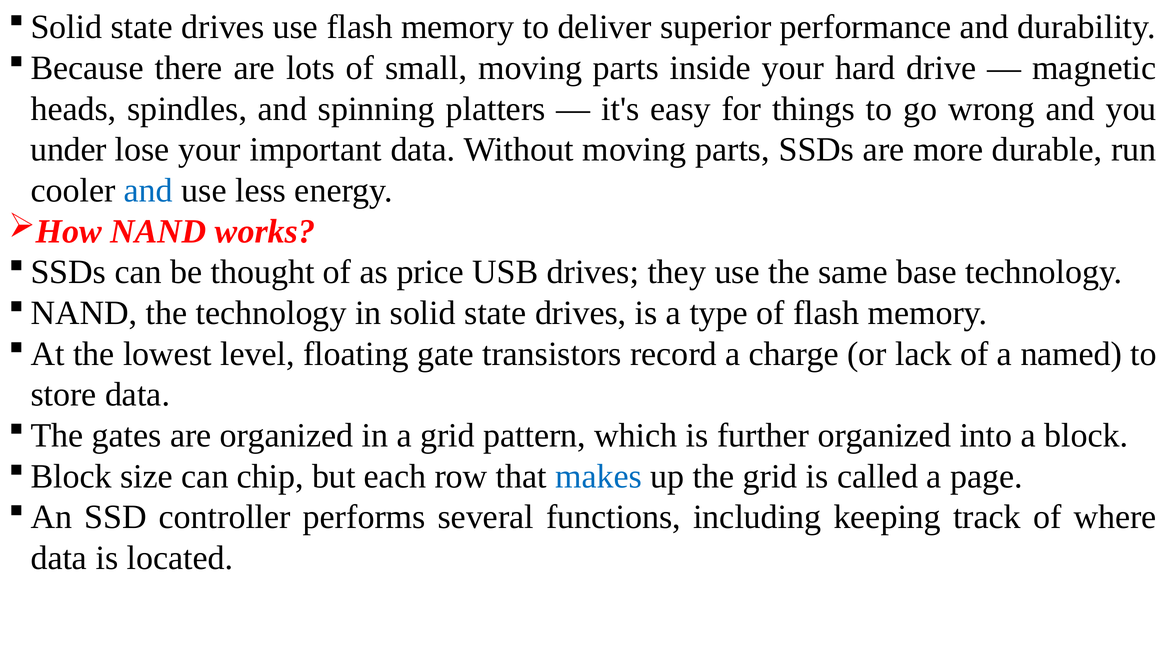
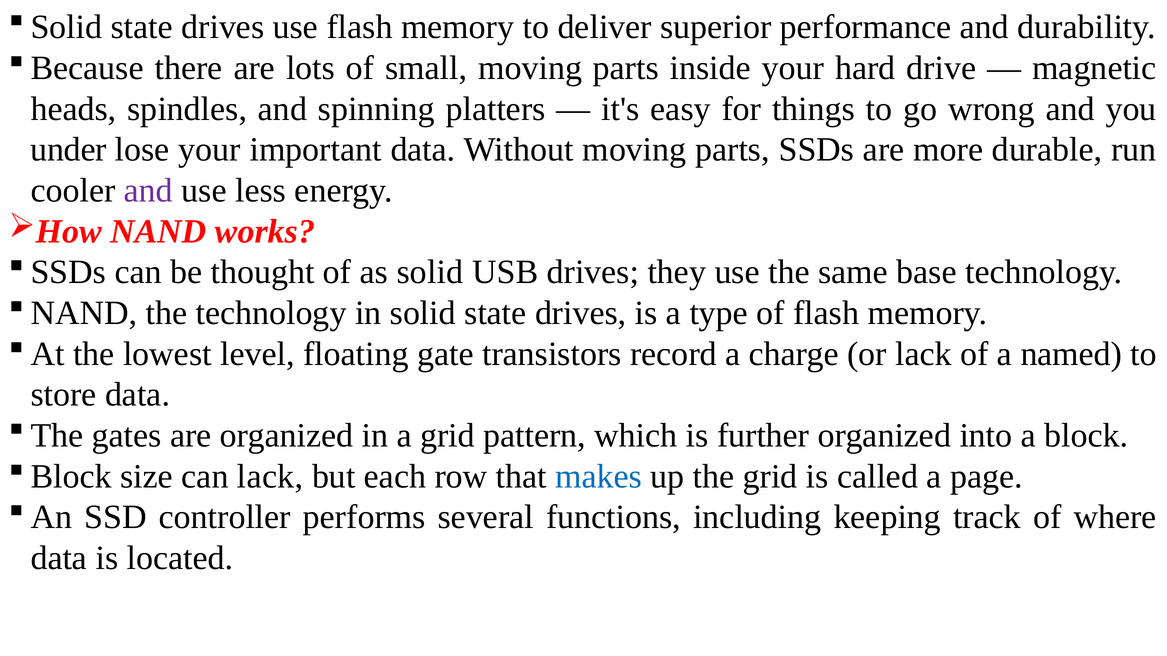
and colour: blue -> purple (148, 191)
as price: price -> solid (430, 272)
can chip: chip -> lack (270, 477)
